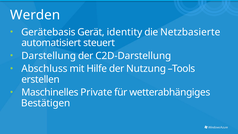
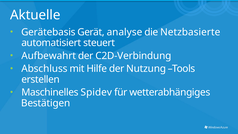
Werden: Werden -> Aktuelle (35, 15)
identity: identity -> analyse (124, 32)
Darstellung: Darstellung -> Aufbewahrt (49, 56)
C2D-Darstellung: C2D-Darstellung -> C2D-Verbindung (133, 56)
Private: Private -> Spidev (96, 92)
